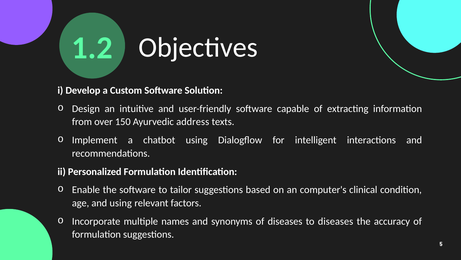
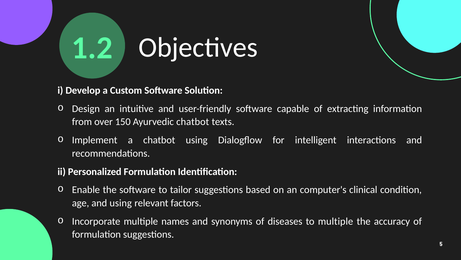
Ayurvedic address: address -> chatbot (193, 122)
to diseases: diseases -> multiple (336, 221)
